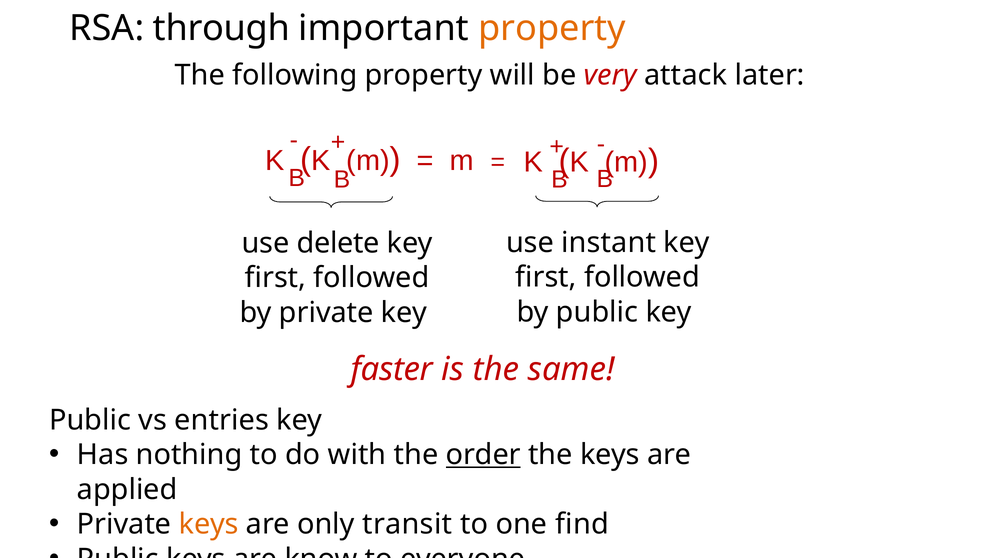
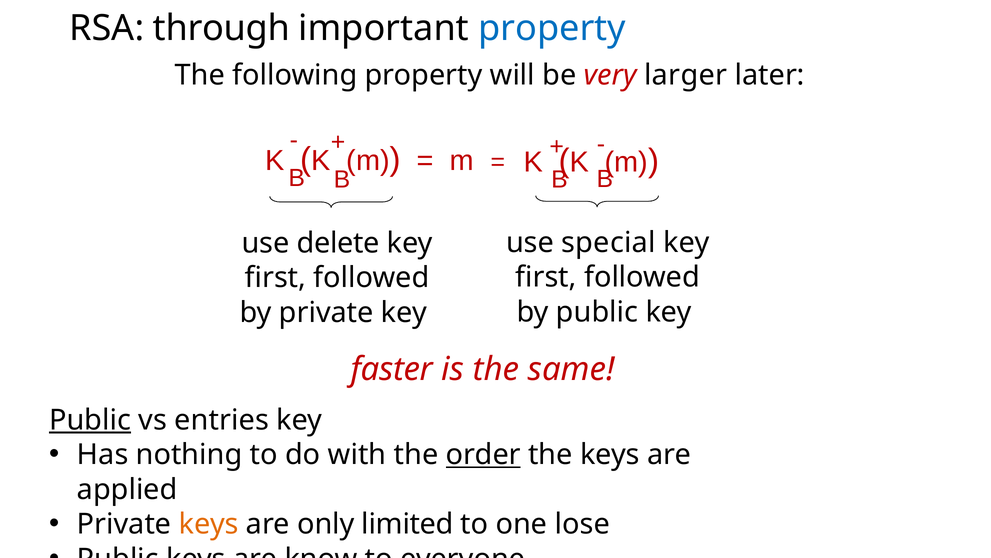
property colour: orange -> blue (552, 28)
attack: attack -> larger (686, 75)
instant: instant -> special (609, 242)
Public underline: none -> present (90, 420)
transit: transit -> limited (408, 524)
find: find -> lose (582, 524)
